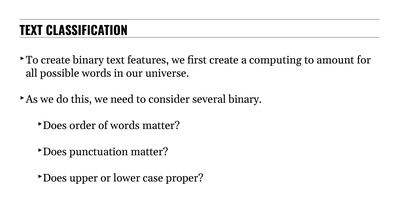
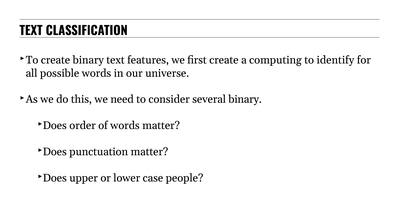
amount: amount -> identify (335, 60)
proper: proper -> people (185, 178)
